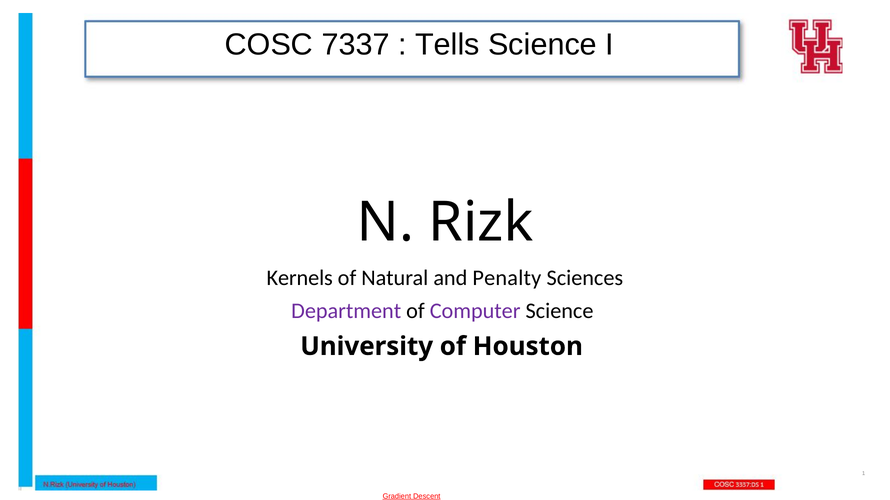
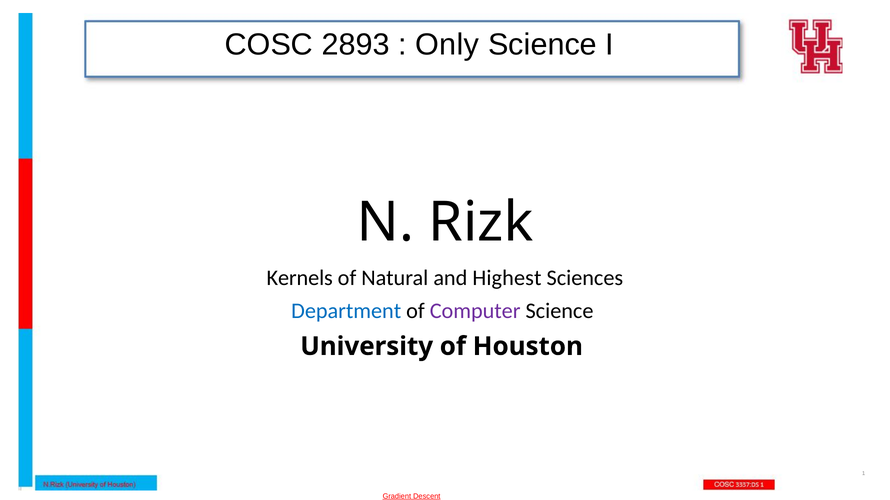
7337: 7337 -> 2893 (356, 45)
Tells: Tells -> Only (447, 45)
Penalty: Penalty -> Highest (507, 278)
Department colour: purple -> blue (346, 311)
